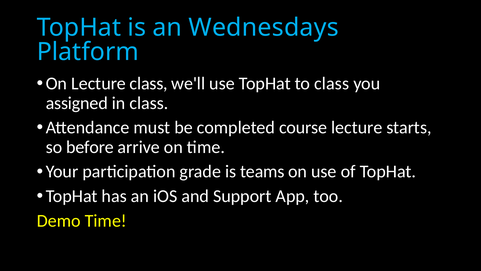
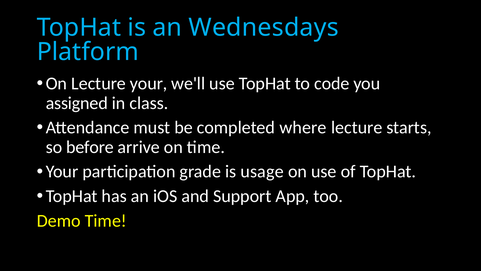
Lecture class: class -> your (149, 83)
to class: class -> code (332, 83)
course: course -> where (303, 127)
teams: teams -> usage (262, 171)
